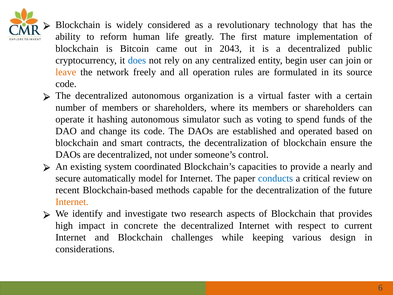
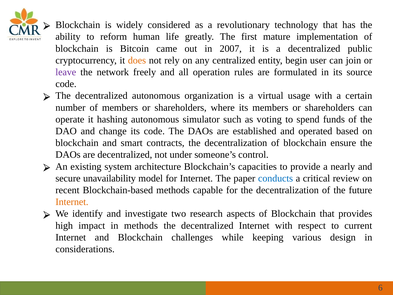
2043: 2043 -> 2007 (231, 48)
does colour: blue -> orange (137, 60)
leave colour: orange -> purple (66, 72)
faster: faster -> usage (299, 96)
coordinated: coordinated -> architecture (158, 166)
automatically: automatically -> unavailability (109, 178)
in concrete: concrete -> methods (141, 225)
